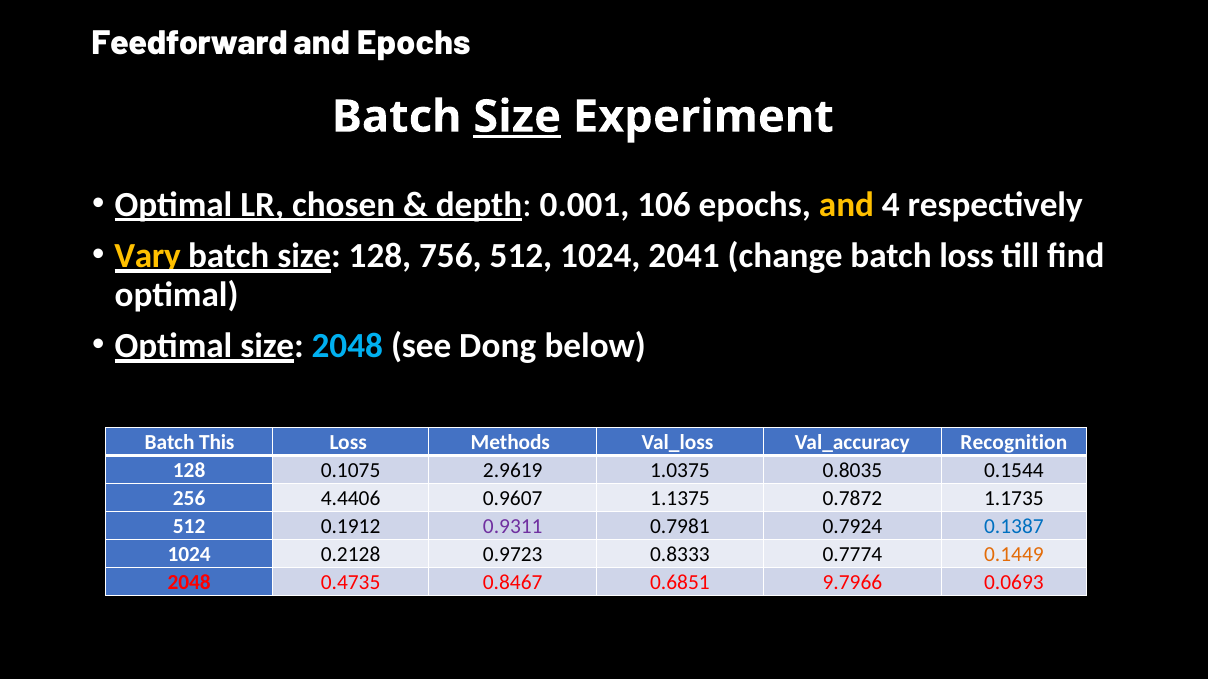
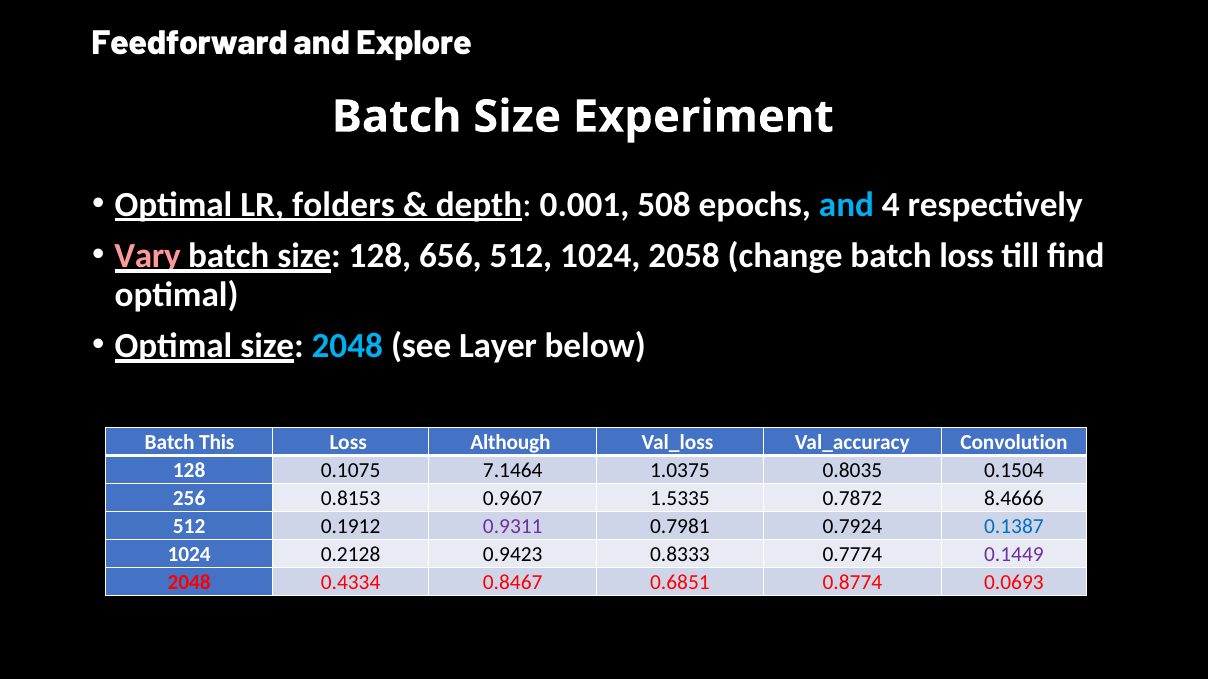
and Epochs: Epochs -> Explore (414, 43)
Size underline: present -> none (517, 117)
chosen: chosen -> folders (344, 205)
106: 106 -> 508 (664, 205)
and colour: yellow -> light blue (846, 205)
Vary colour: yellow -> pink (148, 256)
756: 756 -> 656 (450, 256)
2041: 2041 -> 2058 (684, 256)
Dong: Dong -> Layer (498, 346)
Methods: Methods -> Although (510, 443)
Recognition: Recognition -> Convolution (1014, 443)
2.9619: 2.9619 -> 7.1464 (513, 471)
0.1544: 0.1544 -> 0.1504 (1014, 471)
4.4406: 4.4406 -> 0.8153 (351, 499)
1.1375: 1.1375 -> 1.5335 (680, 499)
1.1735: 1.1735 -> 8.4666 (1014, 499)
0.9723: 0.9723 -> 0.9423 (513, 555)
0.1449 colour: orange -> purple (1014, 555)
0.4735: 0.4735 -> 0.4334 (351, 583)
9.7966: 9.7966 -> 0.8774 (852, 583)
